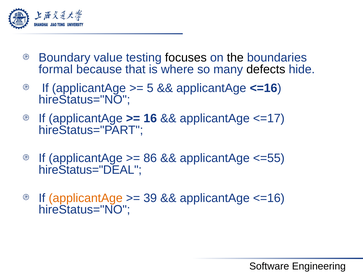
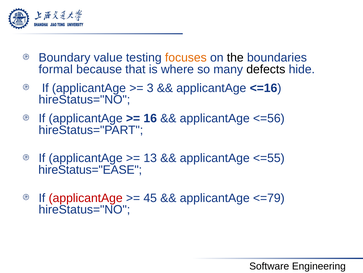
focuses colour: black -> orange (186, 57)
5: 5 -> 3 (150, 88)
<=17: <=17 -> <=56 (269, 118)
86: 86 -> 13 (150, 158)
hireStatus="DEAL: hireStatus="DEAL -> hireStatus="EASE (90, 169)
applicantAge colour: orange -> red (86, 197)
39: 39 -> 45 (150, 197)
<=16: <=16 -> <=79 (269, 197)
